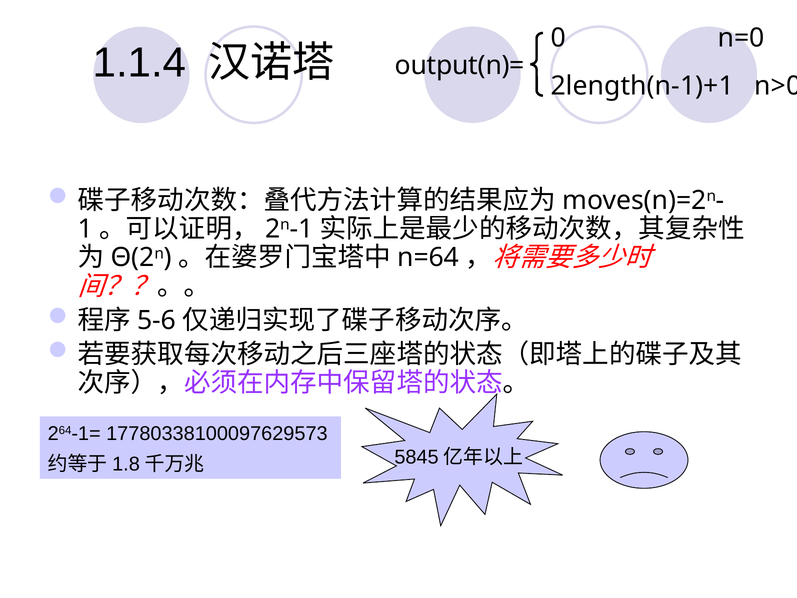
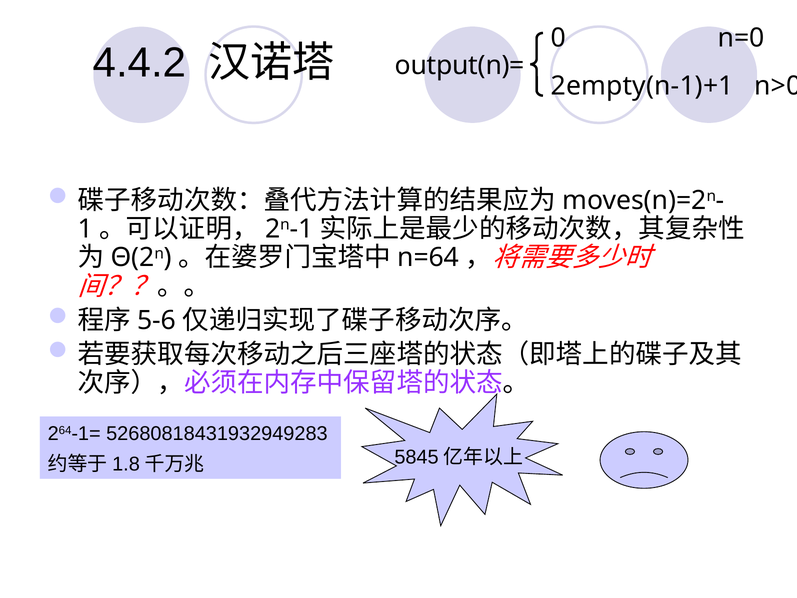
1.1.4: 1.1.4 -> 4.4.2 (139, 63)
2length(n-1)+1: 2length(n-1)+1 -> 2empty(n-1)+1 (642, 86)
17780338100097629573: 17780338100097629573 -> 52680818431932949283 (217, 434)
